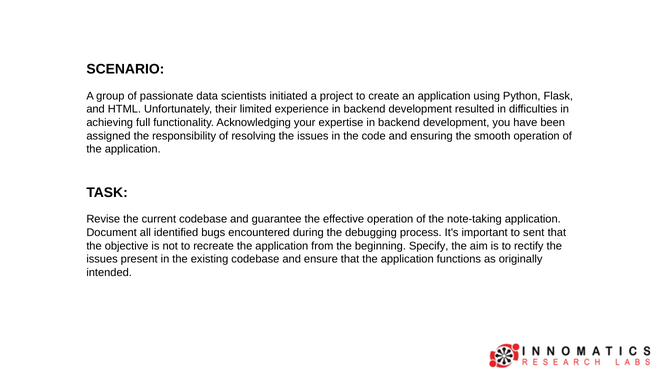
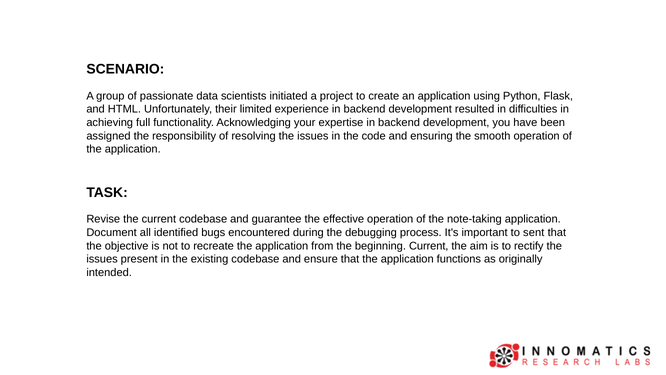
beginning Specify: Specify -> Current (429, 246)
